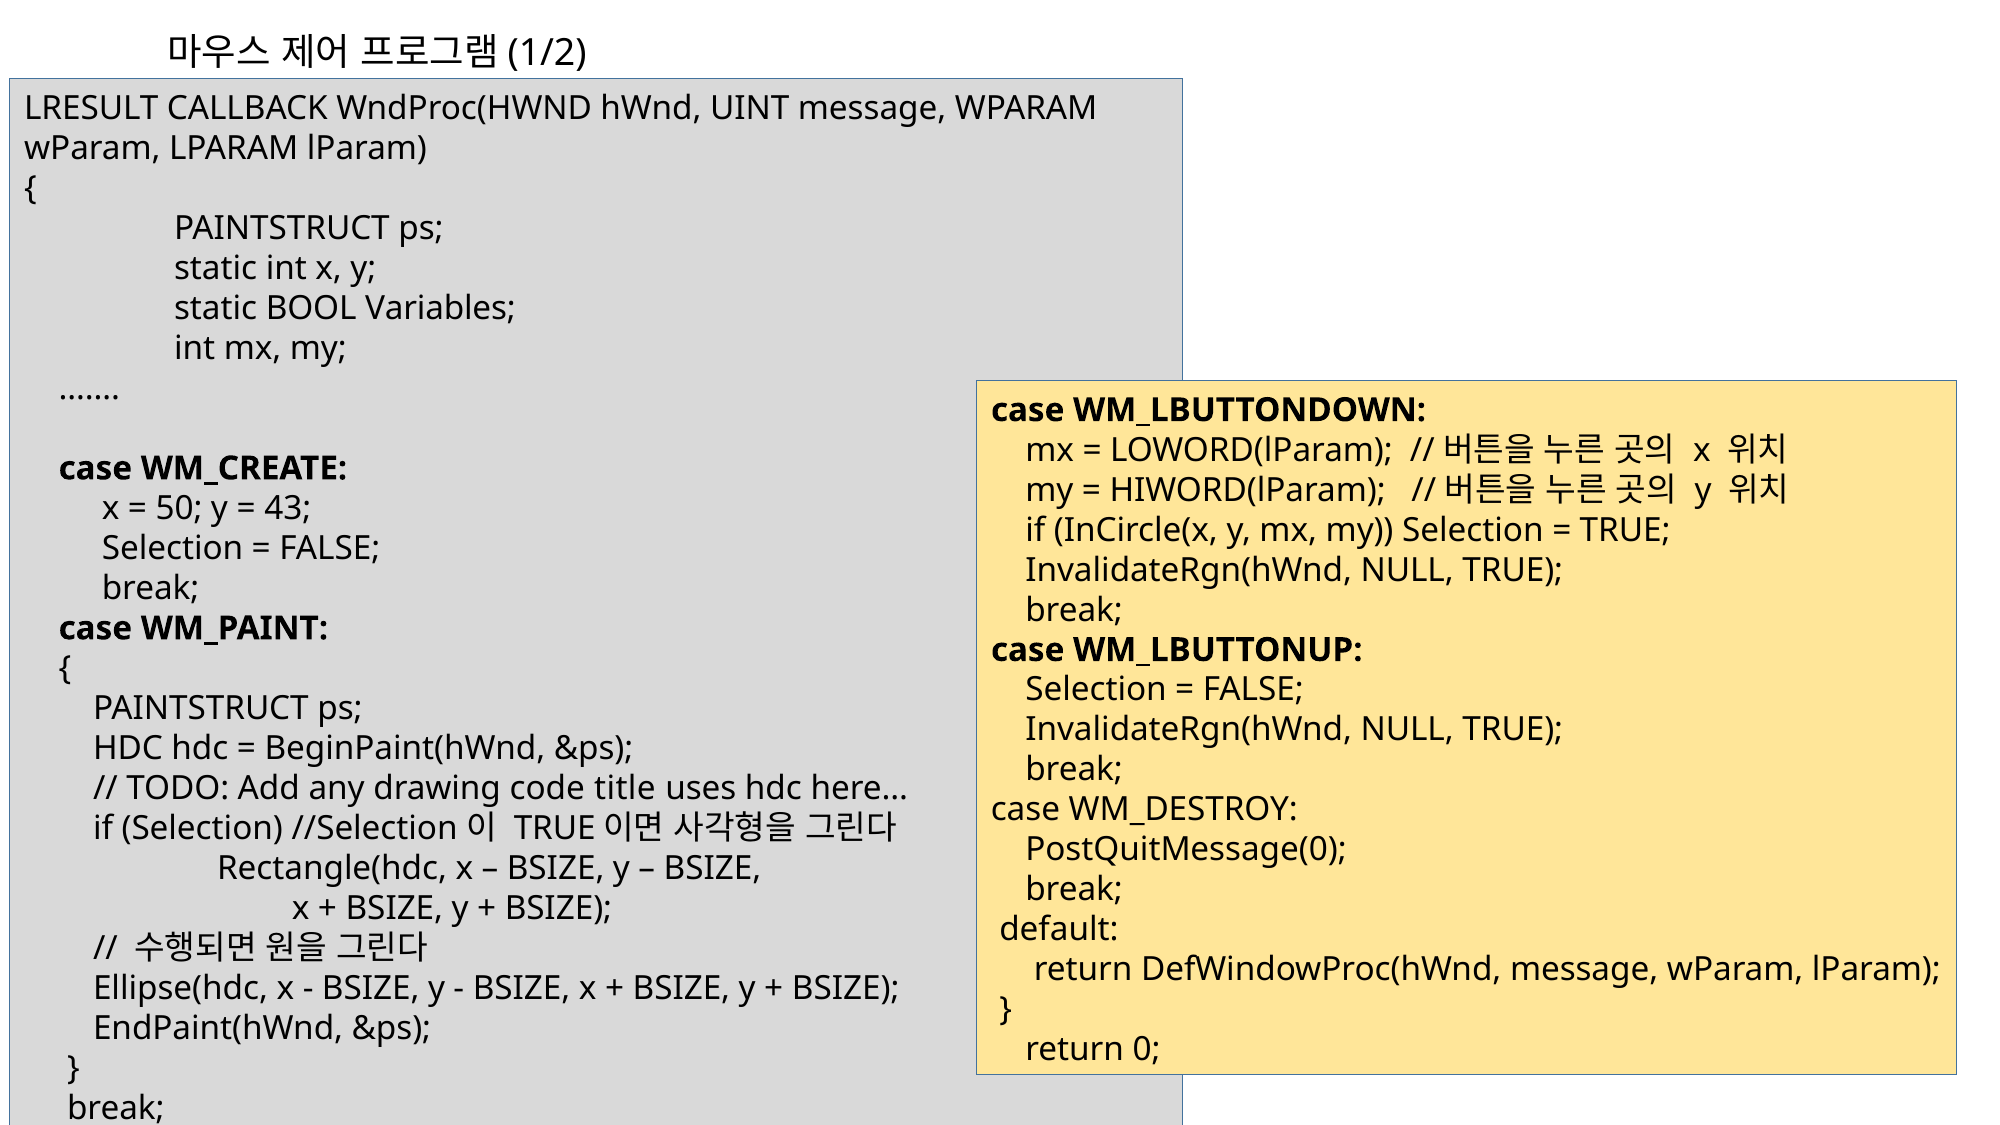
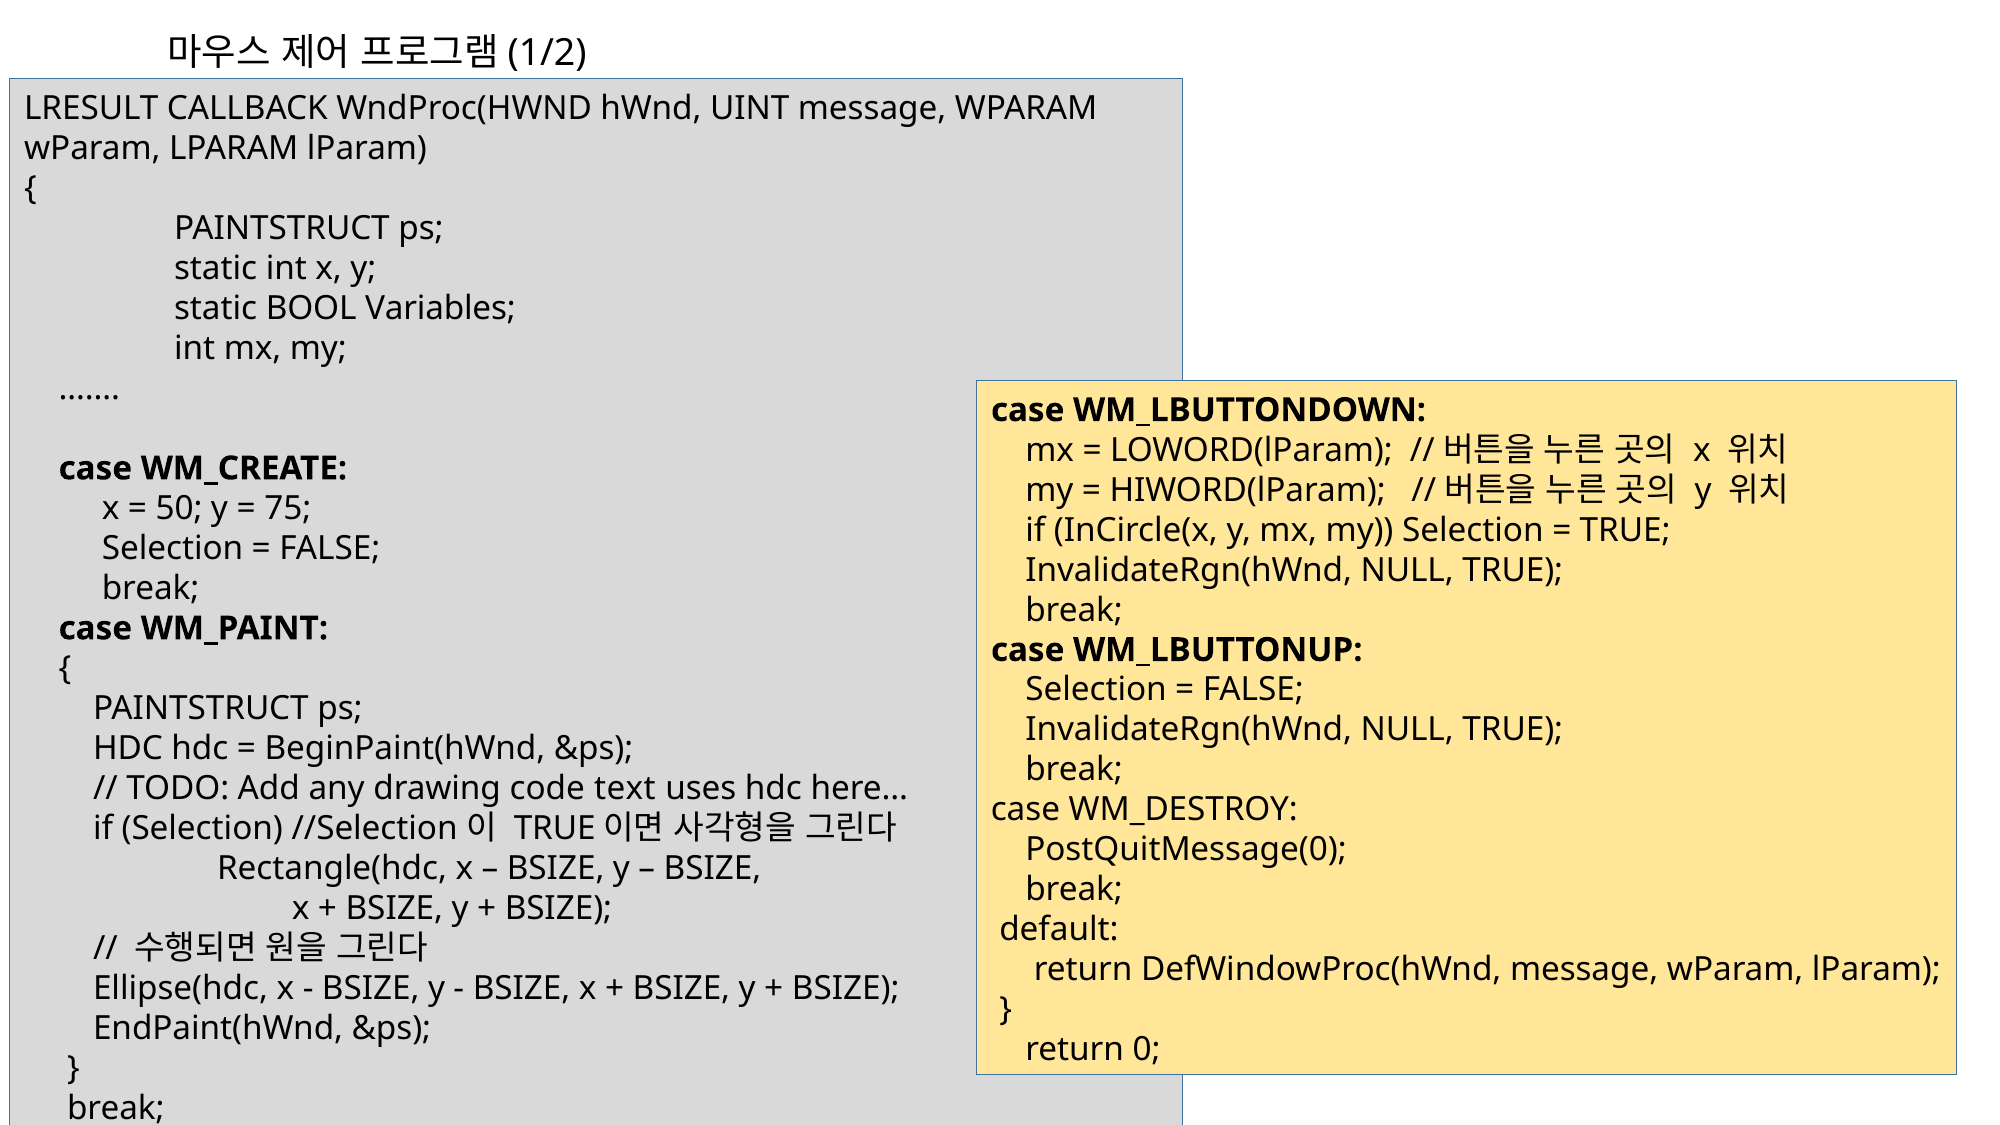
43: 43 -> 75 (288, 508)
title: title -> text (625, 788)
